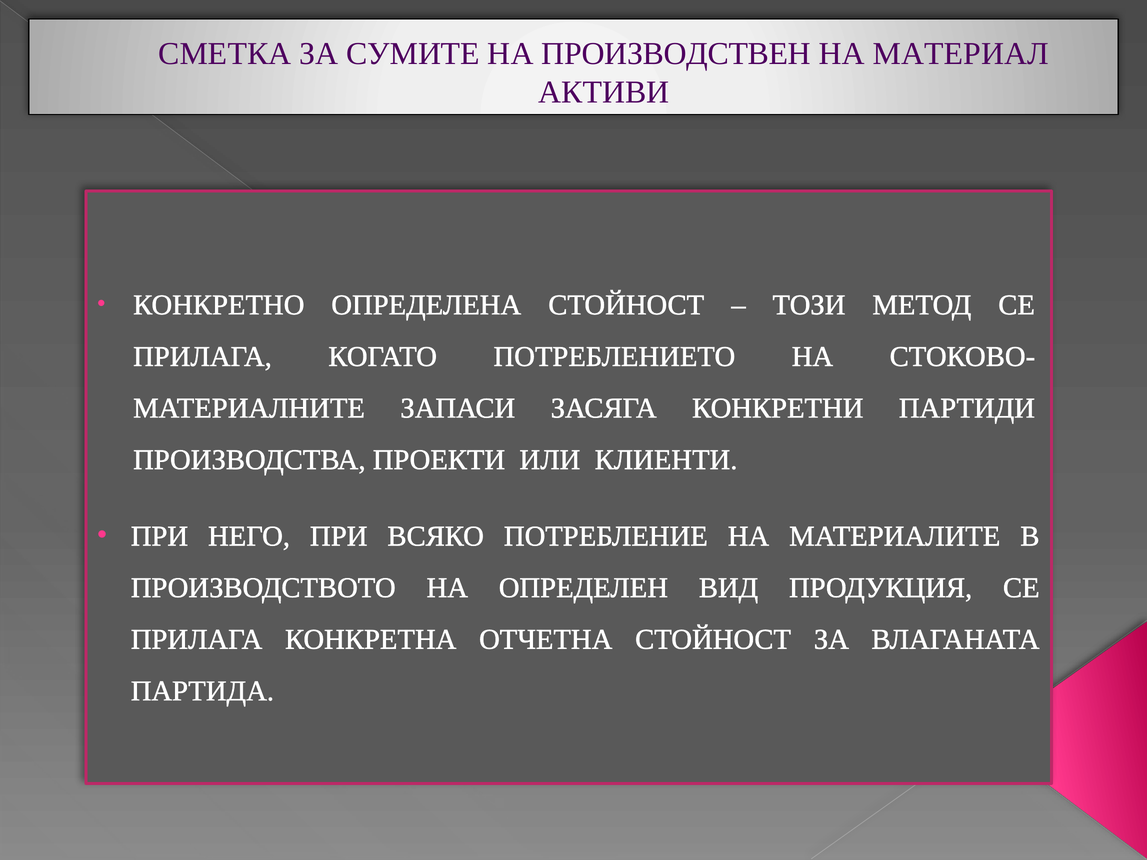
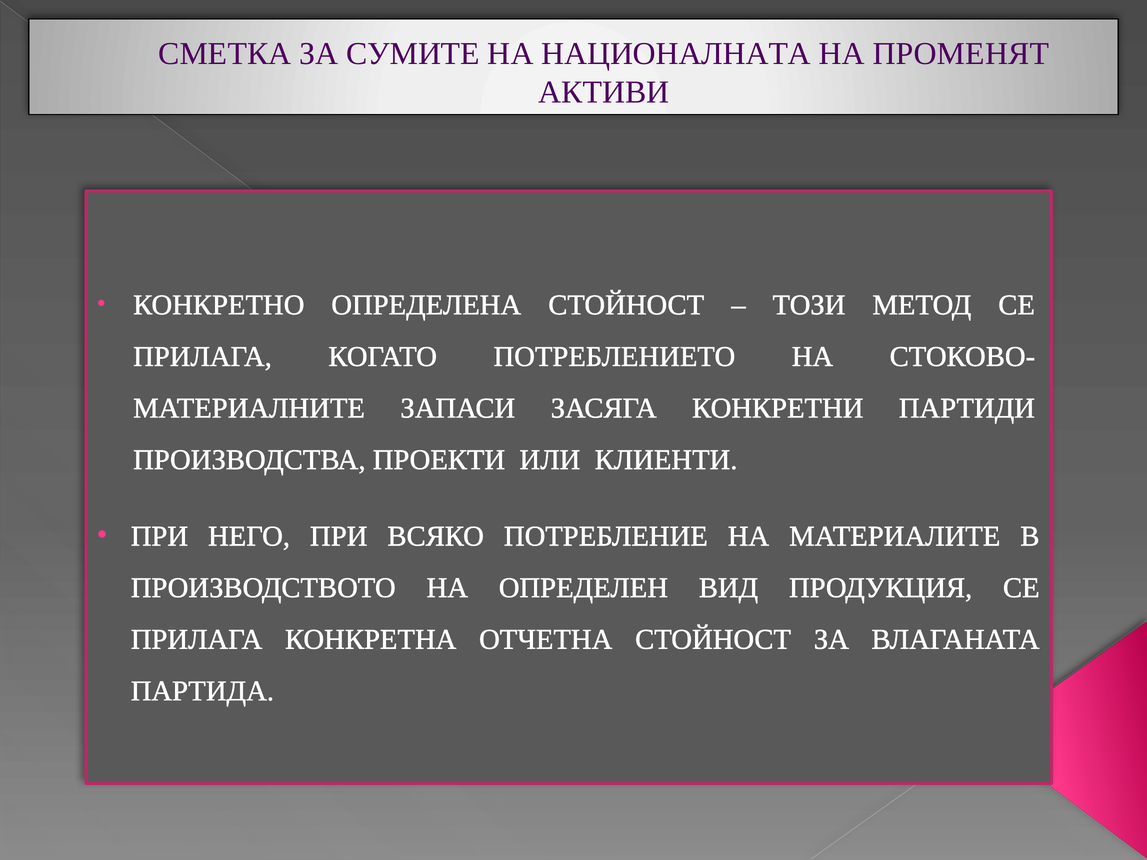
ПРОИЗВОДСТВЕН: ПРОИЗВОДСТВЕН -> НАЦИОНАЛНАТА (676, 54)
МАТЕРИАЛ: МАТЕРИАЛ -> ПРОМЕНЯТ (961, 54)
